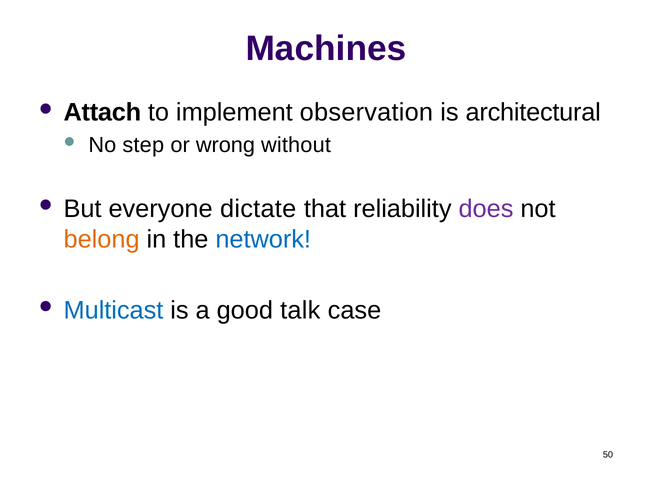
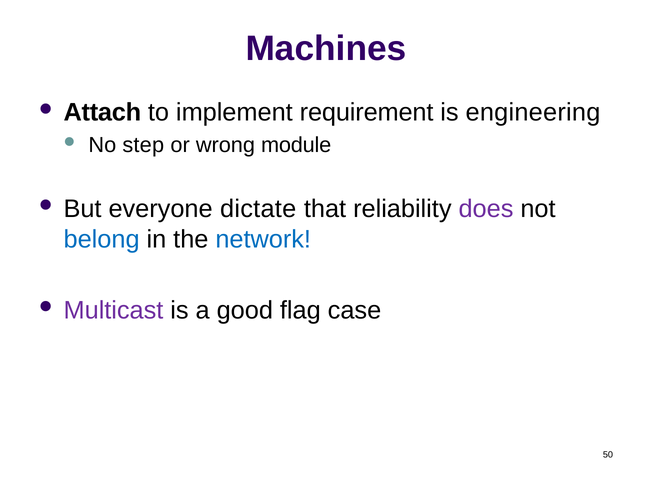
observation: observation -> requirement (367, 113)
architectural: architectural -> engineering (533, 113)
without: without -> module (296, 145)
belong colour: orange -> blue (102, 239)
Multicast colour: blue -> purple (113, 310)
talk: talk -> flag (300, 310)
